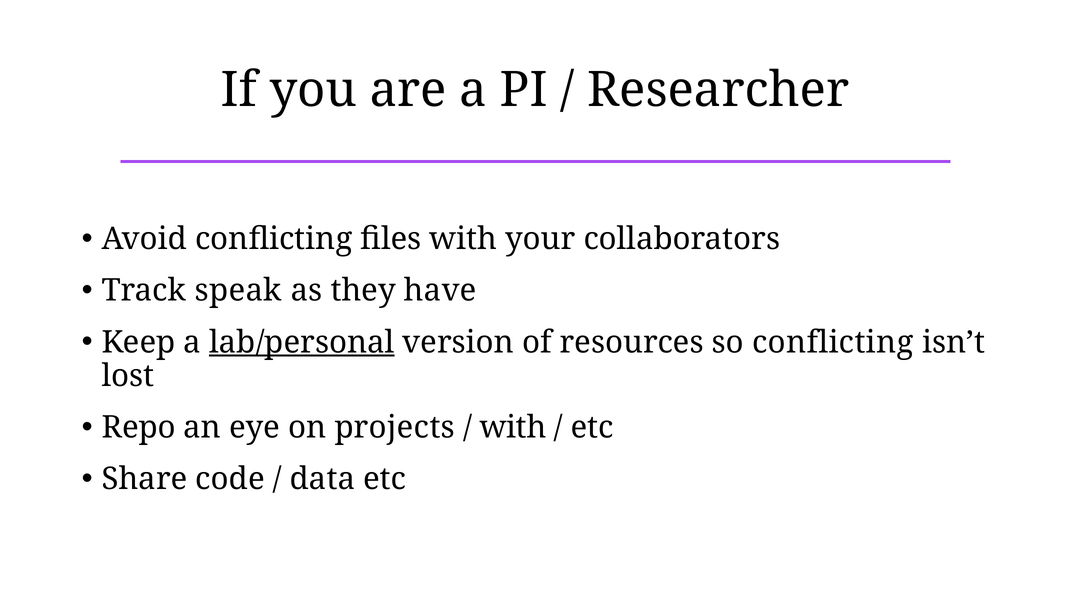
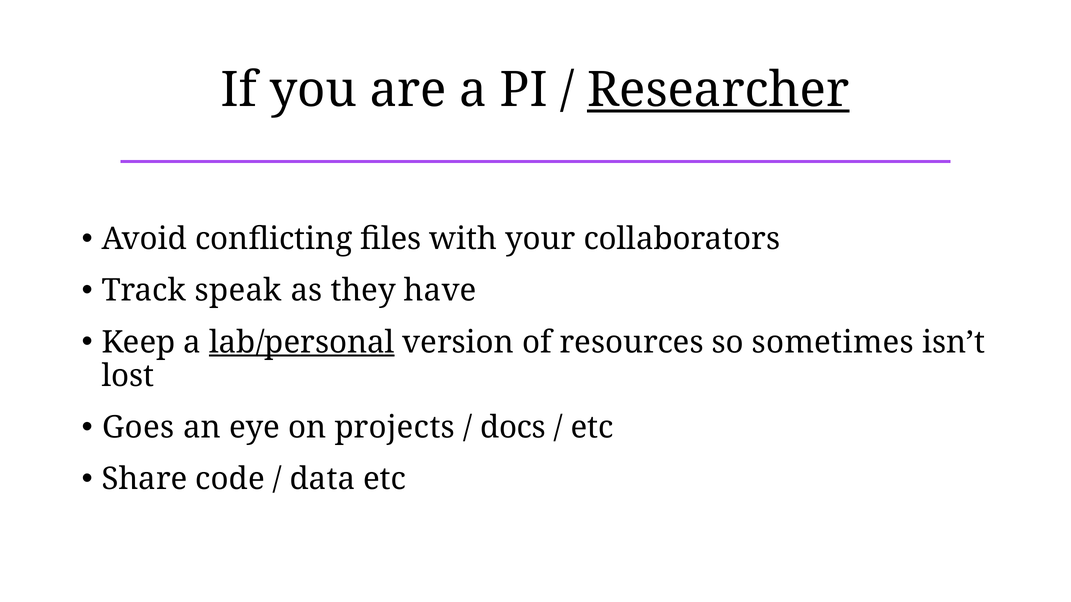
Researcher underline: none -> present (718, 90)
so conflicting: conflicting -> sometimes (833, 342)
Repo: Repo -> Goes (138, 428)
with: with -> docs (513, 428)
